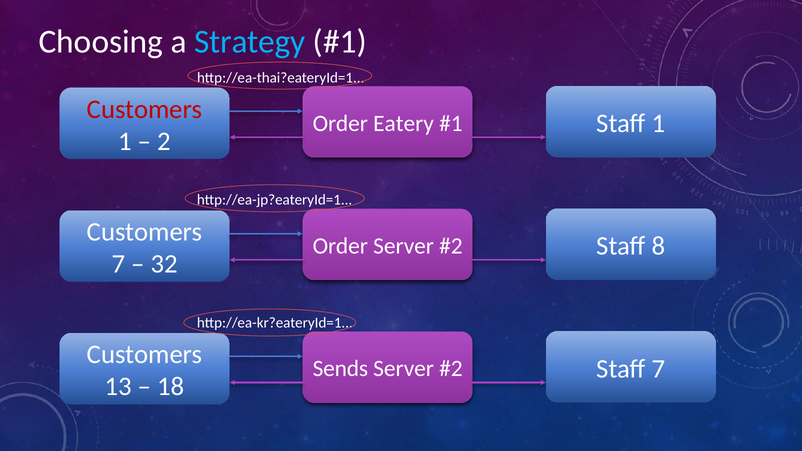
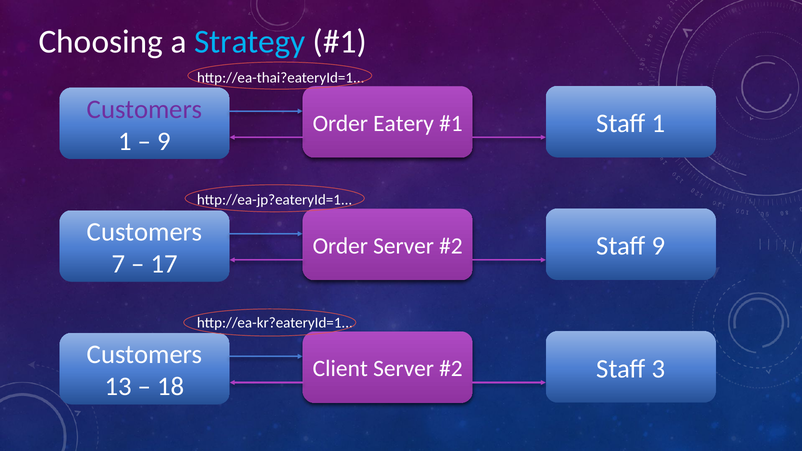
Customers colour: red -> purple (145, 109)
2: 2 -> 9 (164, 141)
Staff 8: 8 -> 9 (658, 246)
32: 32 -> 17 (164, 264)
Sends: Sends -> Client (340, 369)
Staff 7: 7 -> 3 (658, 369)
